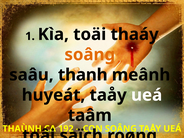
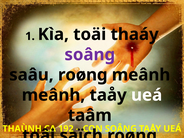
soâng colour: orange -> purple (90, 55)
saâu thanh: thanh -> roøng (83, 75)
huyeát: huyeát -> meânh (53, 95)
